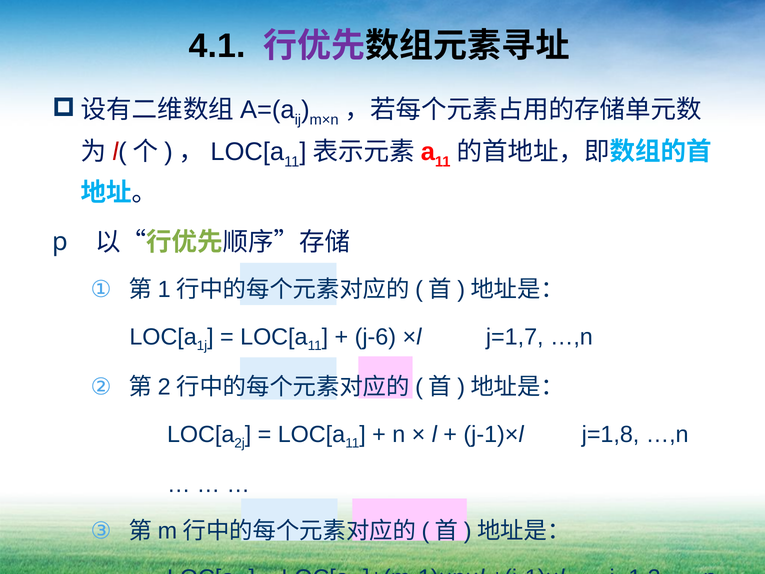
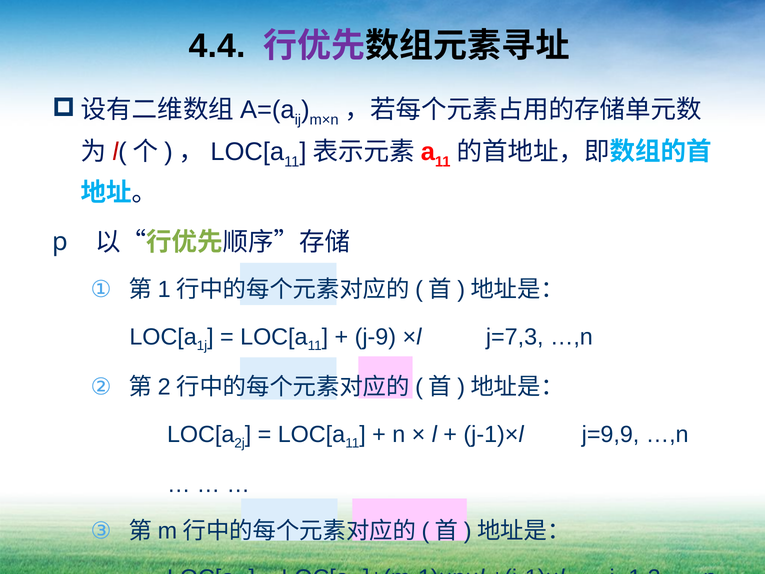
4.1: 4.1 -> 4.4 (217, 46)
j-6: j-6 -> j-9 (375, 337)
j=1,7: j=1,7 -> j=7,3 (515, 337)
j=1,8: j=1,8 -> j=9,9 (611, 434)
